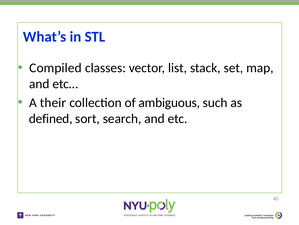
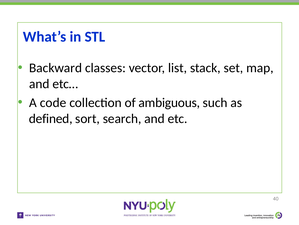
Compiled: Compiled -> Backward (56, 68)
their: their -> code (53, 102)
